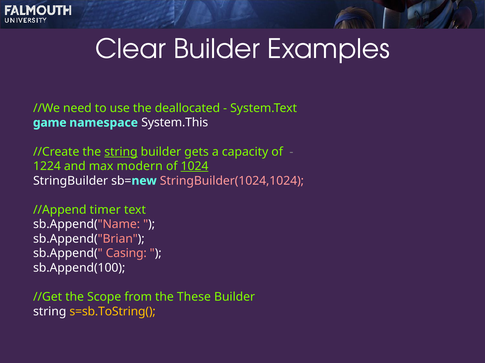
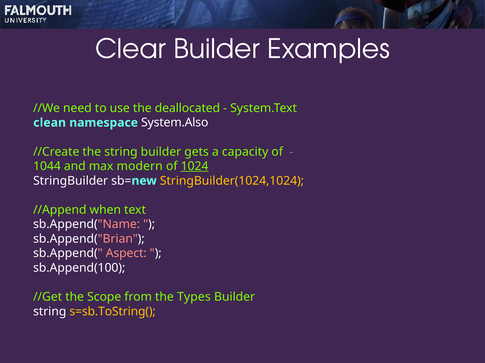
game: game -> clean (50, 123)
System.This: System.This -> System.Also (175, 123)
string underline: present -> none (121, 152)
1224: 1224 -> 1044 (47, 167)
StringBuilder(1024,1024 colour: pink -> yellow (232, 181)
timer: timer -> when (105, 210)
Casing: Casing -> Aspect (126, 254)
These: These -> Types (194, 298)
